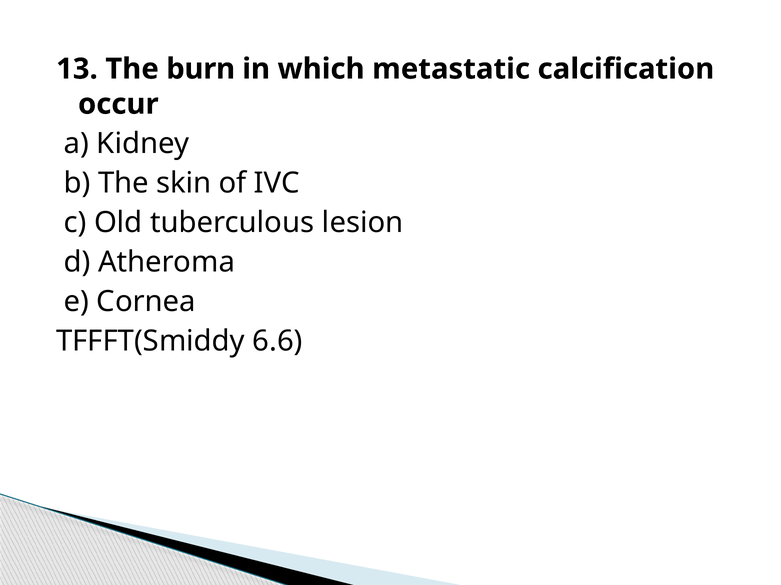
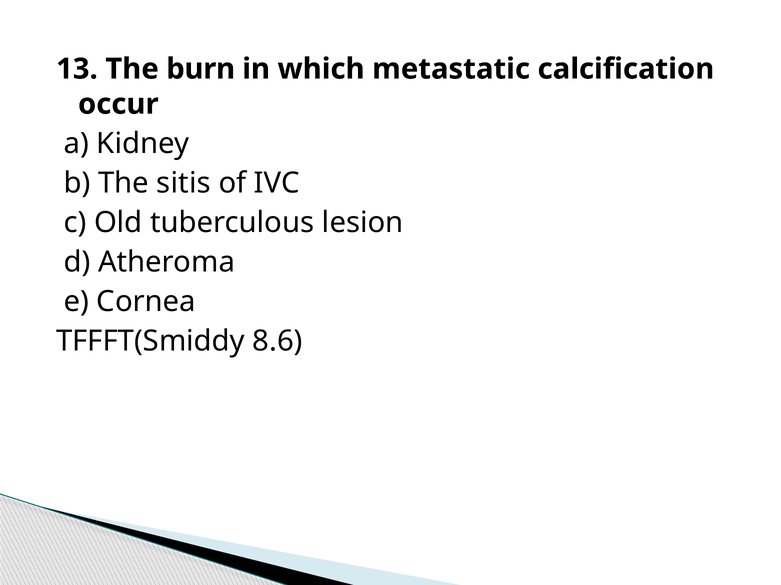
skin: skin -> sitis (184, 183)
6.6: 6.6 -> 8.6 (277, 341)
